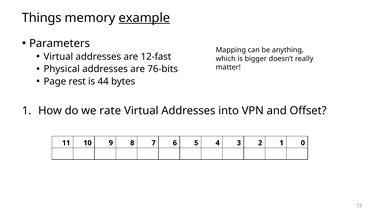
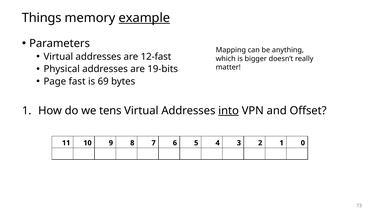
76-bits: 76-bits -> 19-bits (163, 69)
rest: rest -> fast (77, 81)
44: 44 -> 69 (103, 81)
rate: rate -> tens (110, 111)
into underline: none -> present (229, 111)
